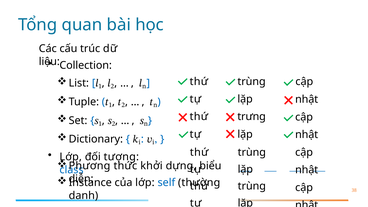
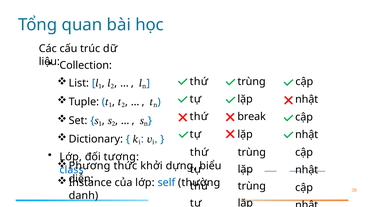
trưng: trưng -> break (252, 117)
